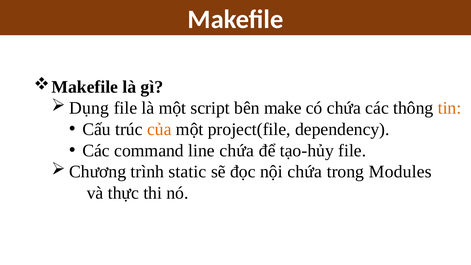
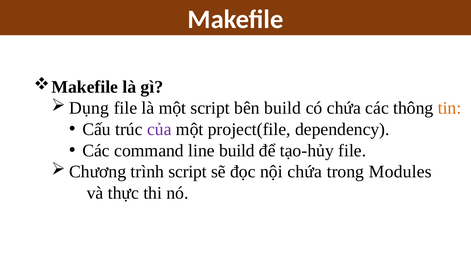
bên make: make -> build (283, 108)
của colour: orange -> purple (159, 129)
line chứa: chứa -> build (237, 151)
trình static: static -> script (188, 172)
